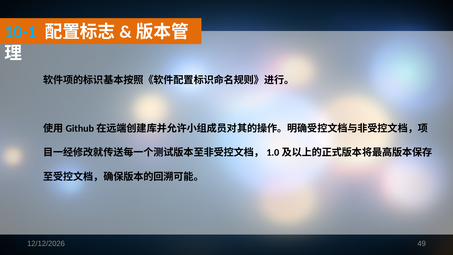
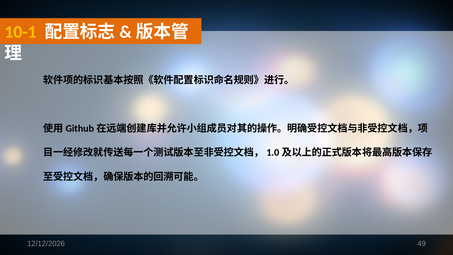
10-1 colour: light blue -> yellow (20, 32)
